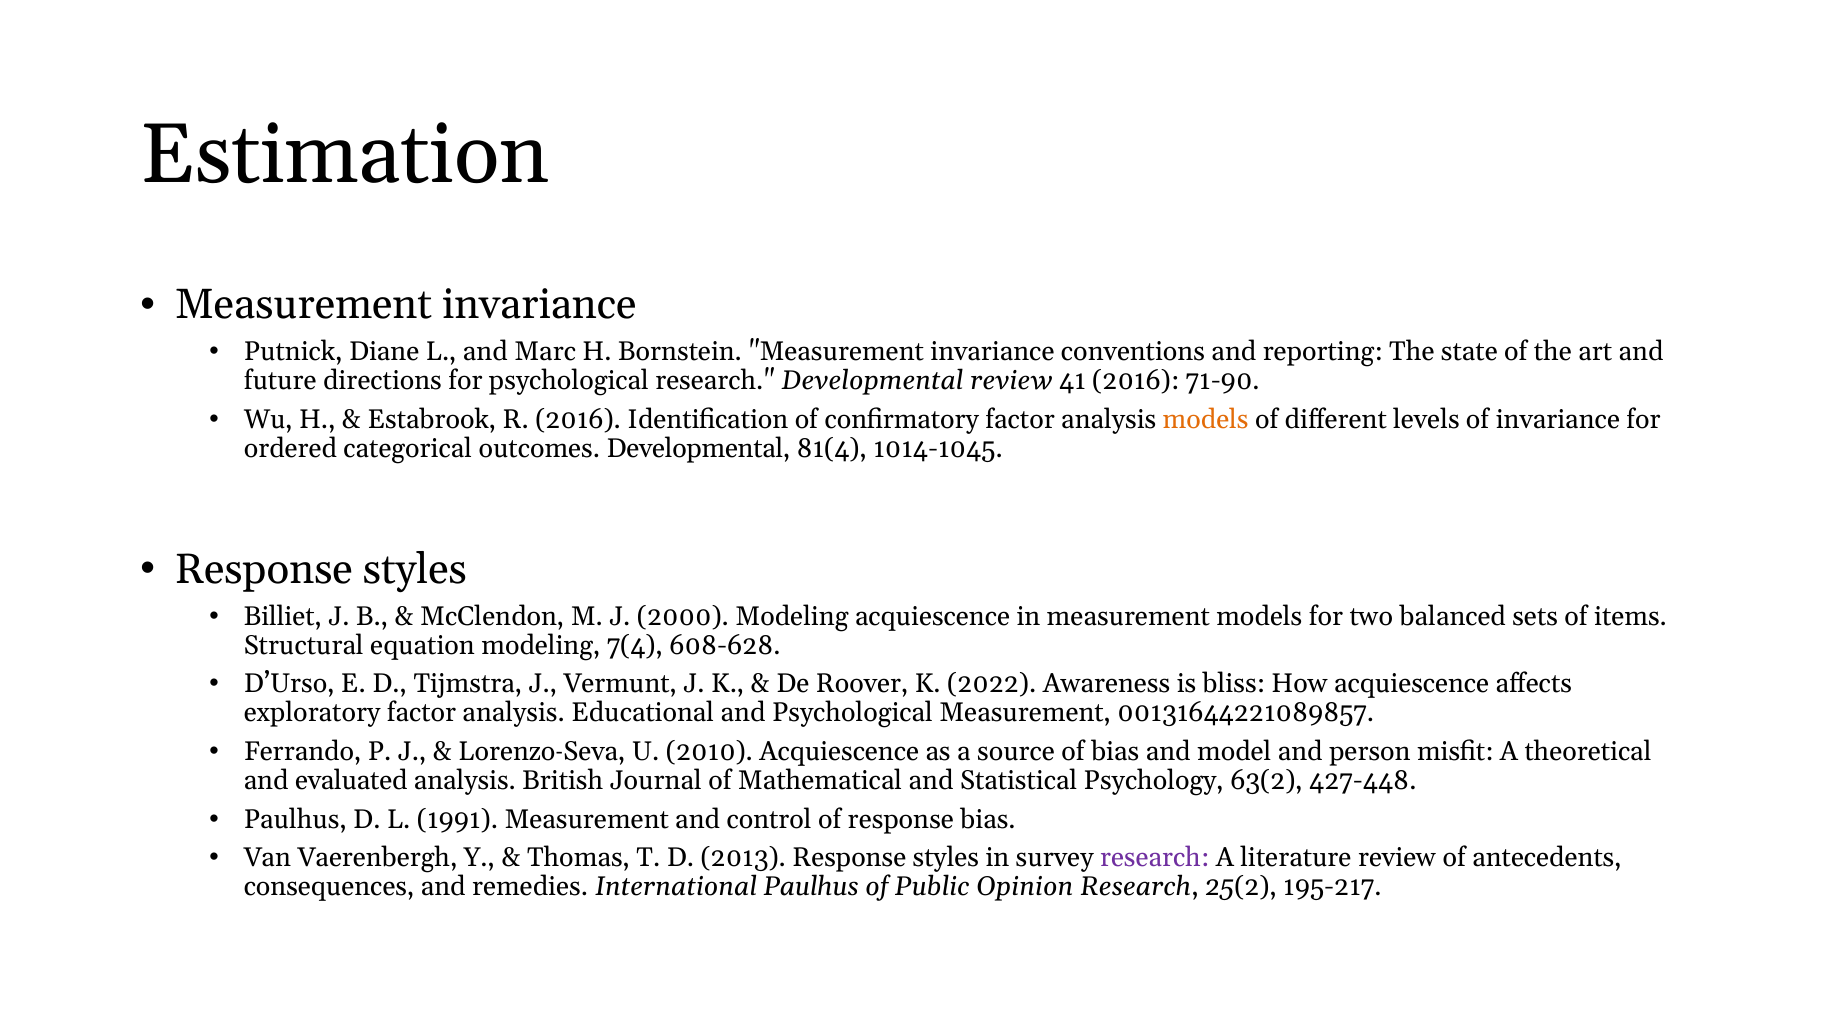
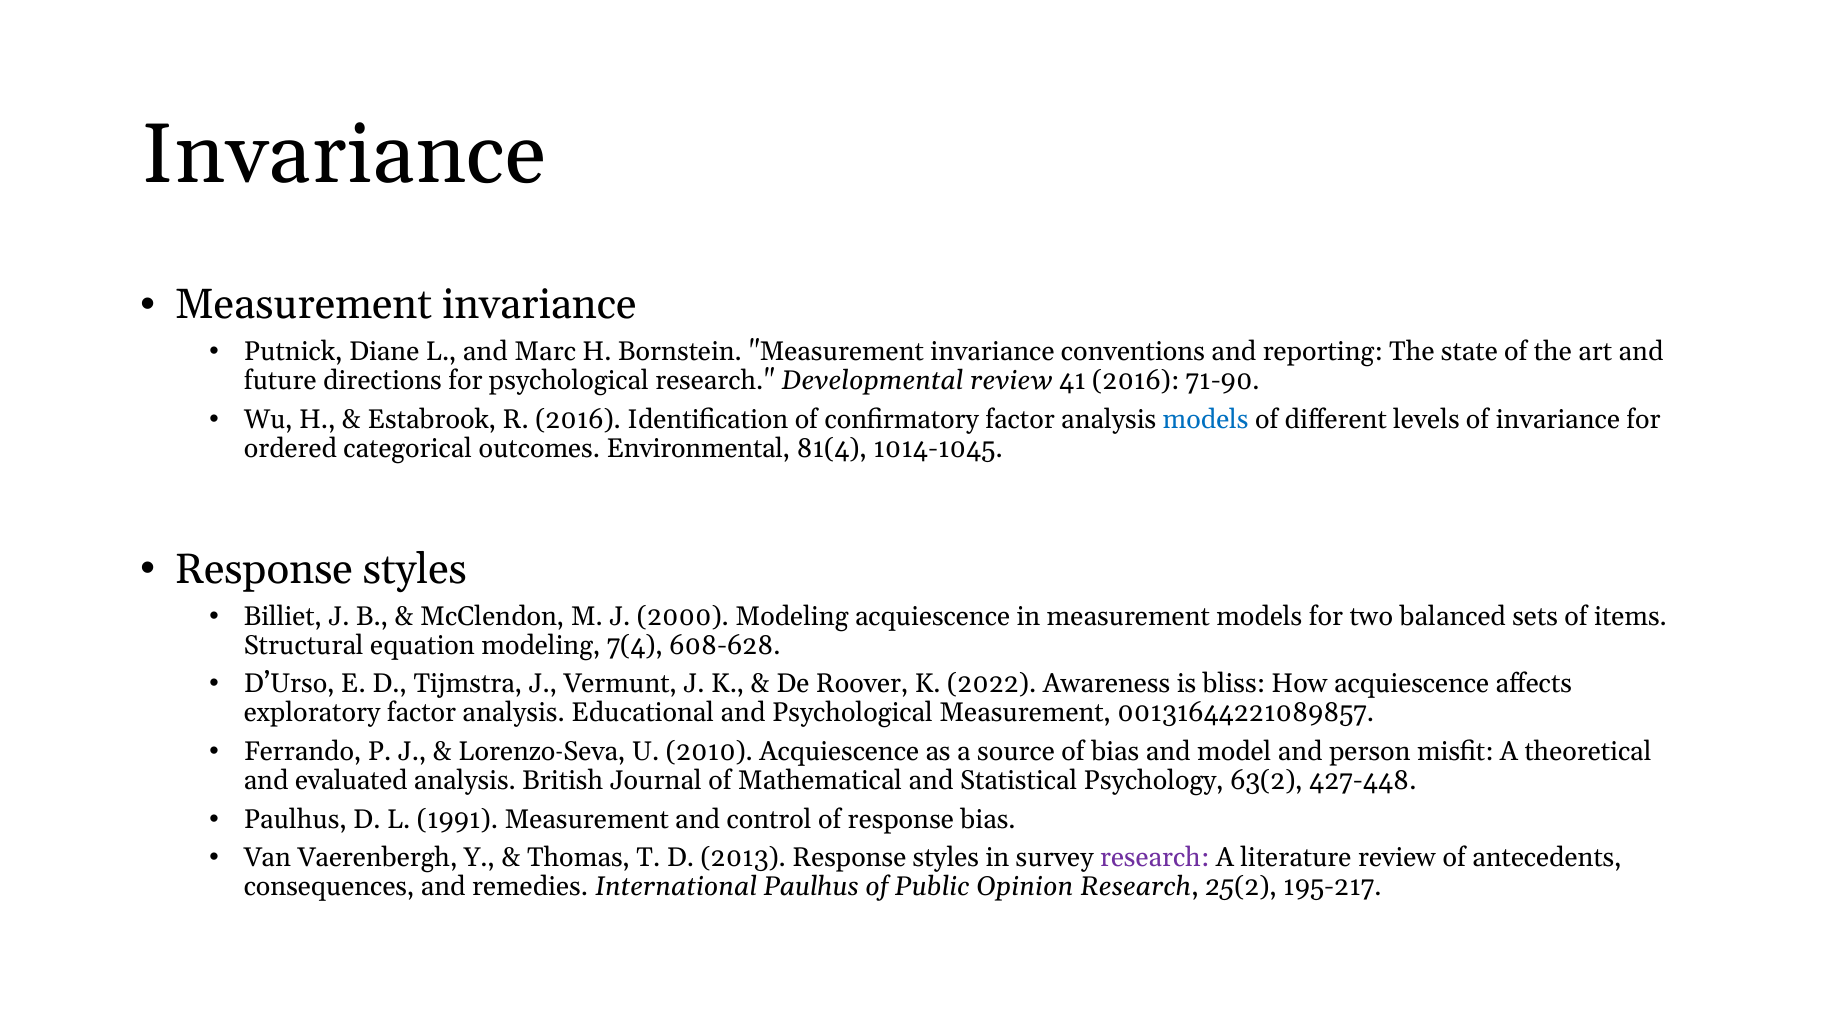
Estimation: Estimation -> Invariance (344, 155)
models colour: orange -> blue (1206, 419)
outcomes Developmental: Developmental -> Environmental (698, 448)
